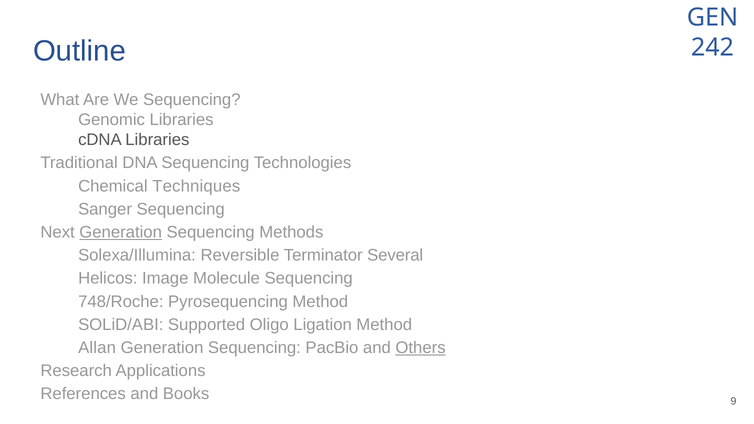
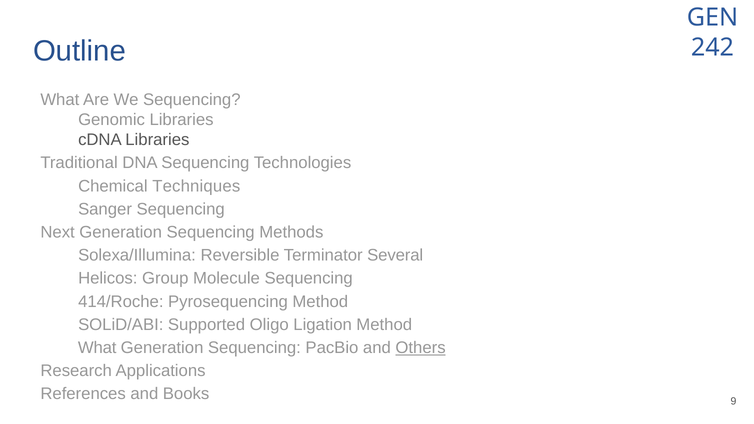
Generation underline: present -> none (121, 232)
Image: Image -> Group (165, 279)
748/Roche: 748/Roche -> 414/Roche (121, 302)
Allan: Allan -> What (97, 348)
